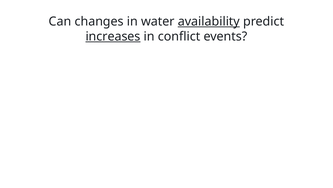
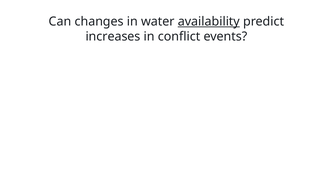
increases underline: present -> none (113, 36)
